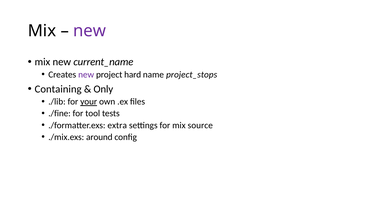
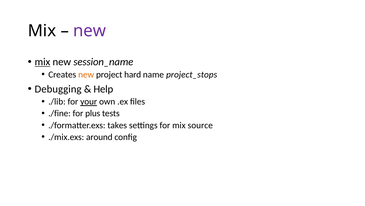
mix underline: none -> present (42, 62)
current_name: current_name -> session_name (103, 62)
new colour: purple -> orange (86, 74)
Containing: Containing -> Debugging (58, 89)
Only: Only -> Help (103, 89)
tool: tool -> plus (93, 113)
extra: extra -> takes (117, 125)
